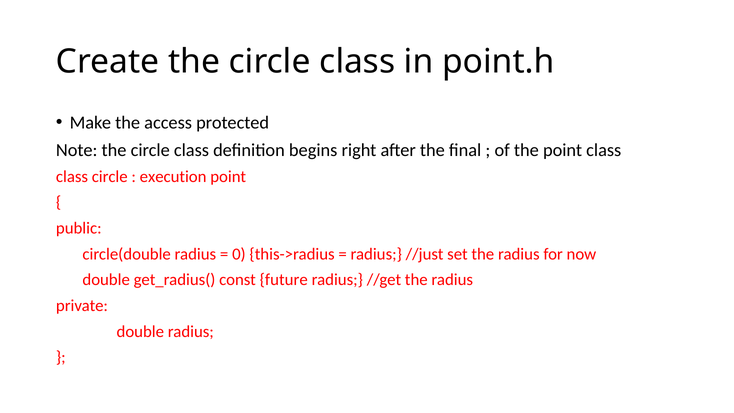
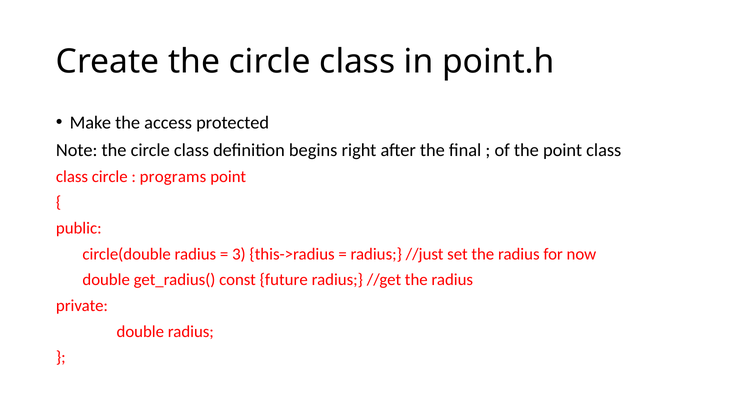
execution: execution -> programs (173, 177)
0: 0 -> 3 (239, 254)
